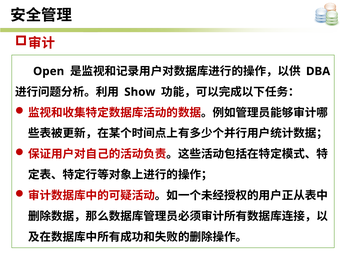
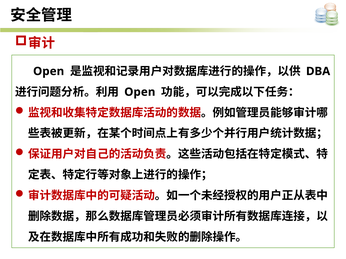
Show: Show -> Open (140, 92)
